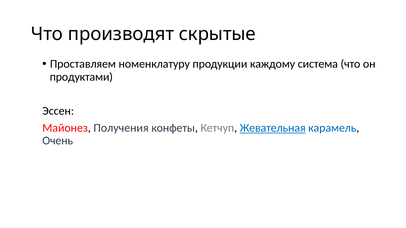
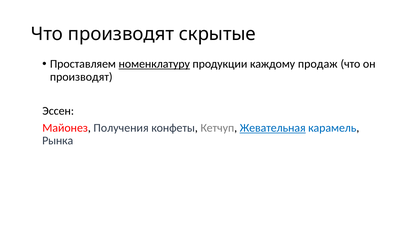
номенклатуру underline: none -> present (154, 64)
система: система -> продаж (318, 64)
продуктами: продуктами -> производят (81, 77)
Очень: Очень -> Рынка (58, 141)
